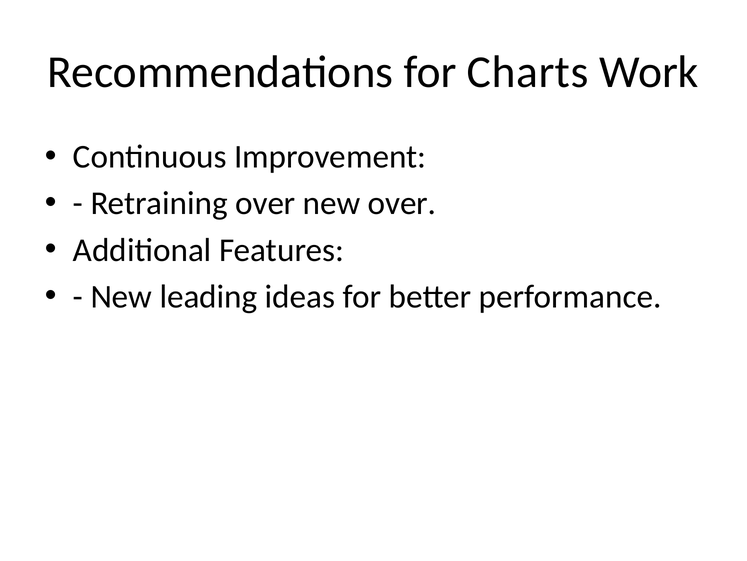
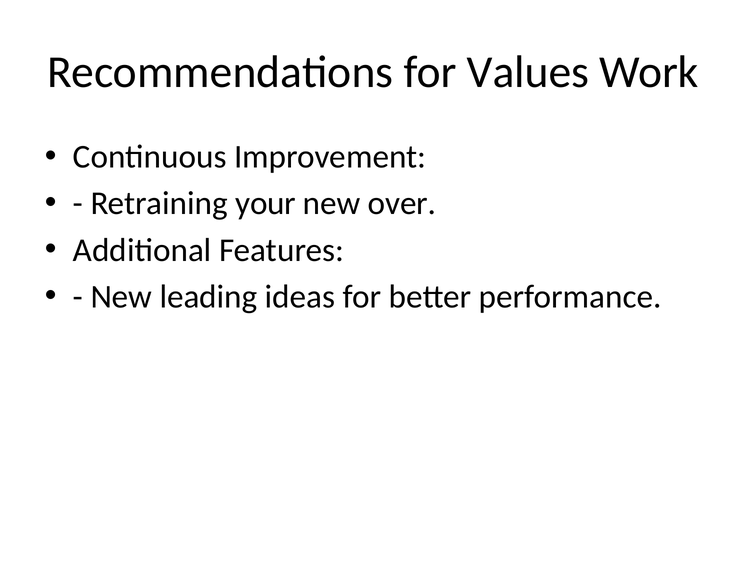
Charts: Charts -> Values (528, 72)
Retraining over: over -> your (266, 203)
